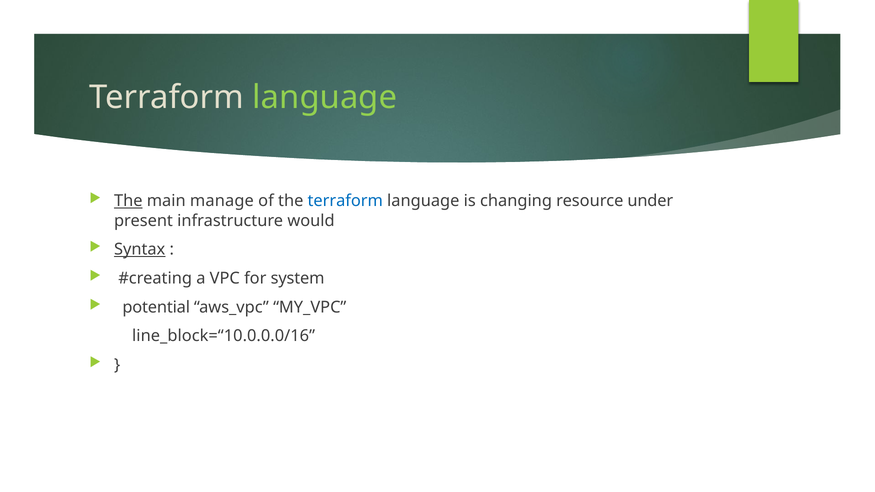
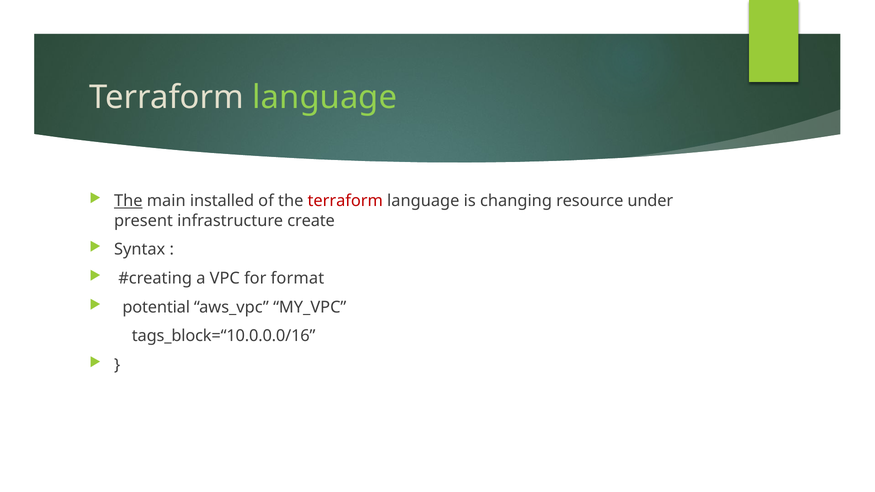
manage: manage -> installed (222, 201)
terraform colour: blue -> red (345, 201)
would: would -> create (311, 221)
Syntax underline: present -> none (140, 250)
system: system -> format (297, 278)
line_block=“10.0.0.0/16: line_block=“10.0.0.0/16 -> tags_block=“10.0.0.0/16 (224, 336)
